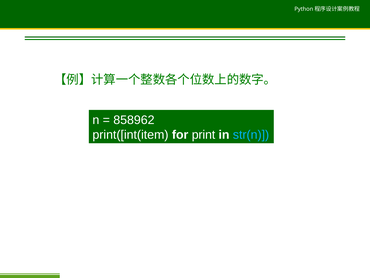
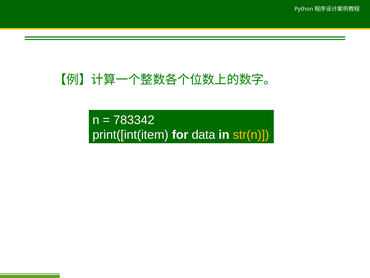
858962: 858962 -> 783342 (134, 120)
print: print -> data (204, 135)
str(n colour: light blue -> yellow (251, 135)
